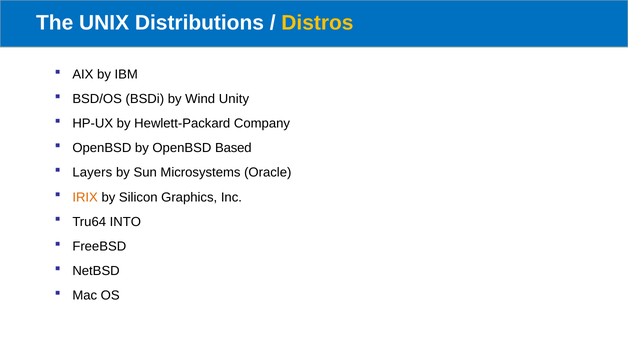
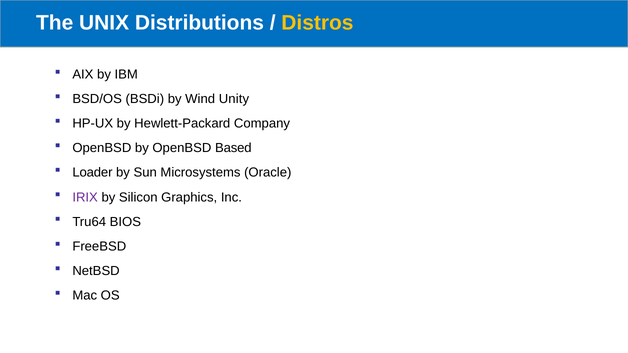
Layers: Layers -> Loader (92, 173)
IRIX colour: orange -> purple (85, 197)
INTO: INTO -> BIOS (125, 222)
